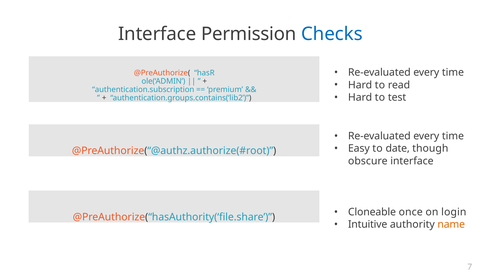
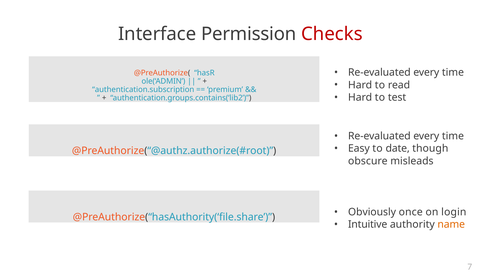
Checks colour: blue -> red (332, 34)
obscure interface: interface -> misleads (412, 161)
Cloneable: Cloneable -> Obviously (372, 212)
